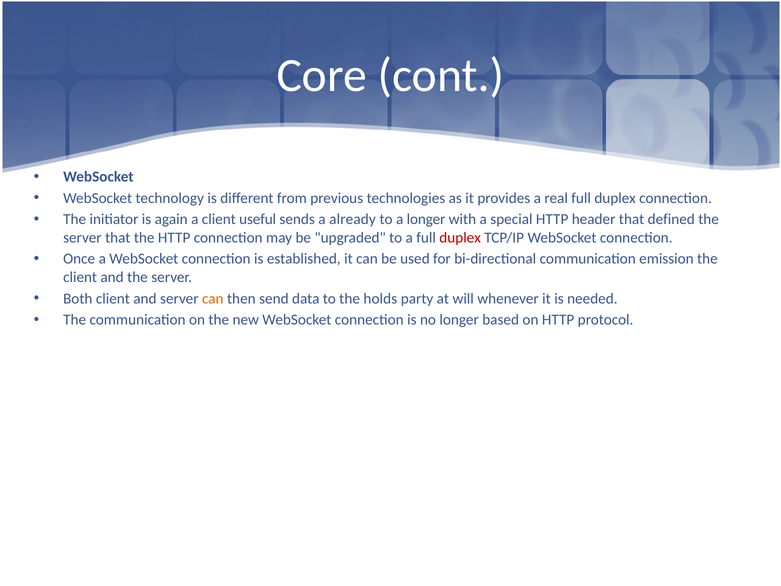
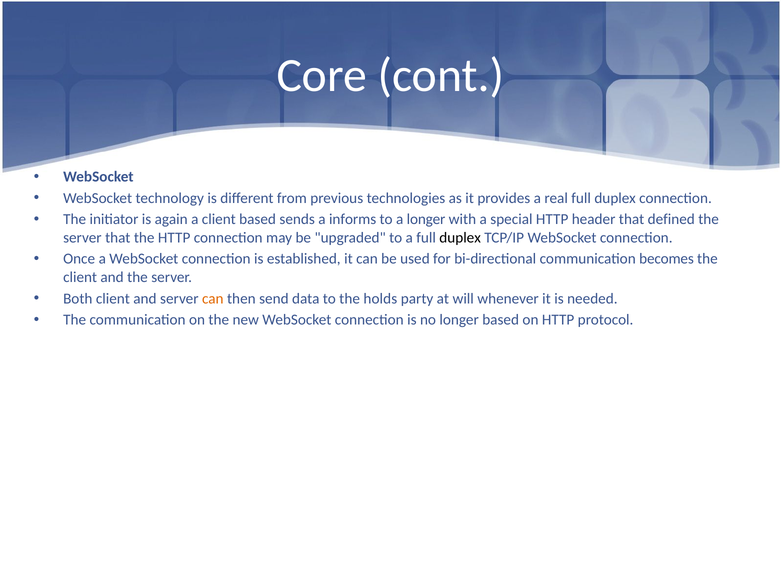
client useful: useful -> based (258, 219)
already: already -> informs (353, 219)
duplex colour: red -> black (460, 238)
emission: emission -> becomes (667, 259)
